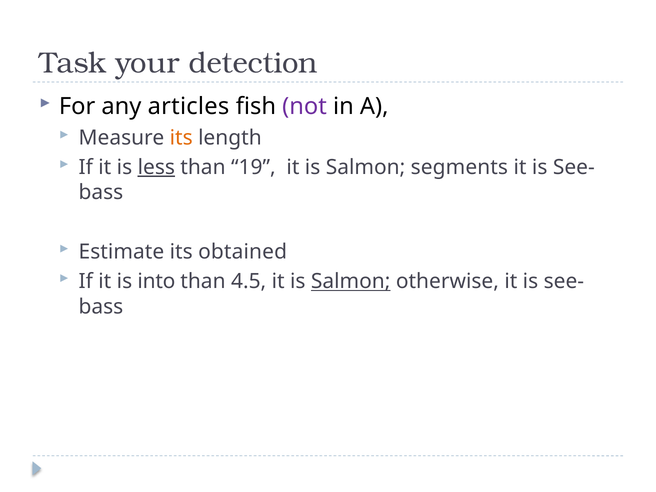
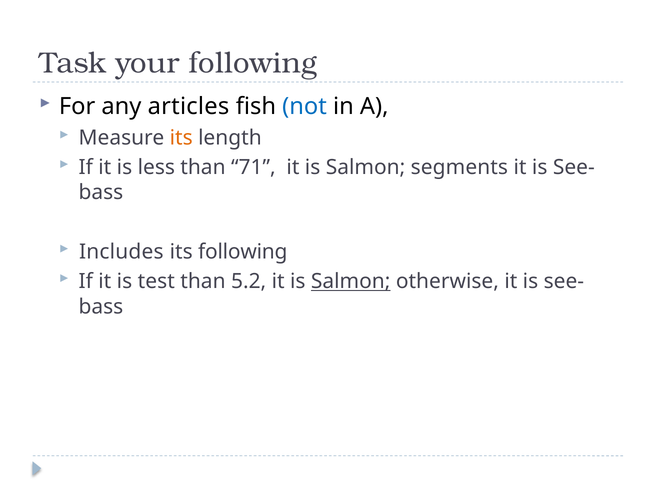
your detection: detection -> following (253, 63)
not colour: purple -> blue (304, 107)
less underline: present -> none (156, 167)
19: 19 -> 71 (253, 167)
Estimate: Estimate -> Includes (121, 252)
its obtained: obtained -> following (243, 252)
into: into -> test (156, 282)
4.5: 4.5 -> 5.2 (249, 282)
